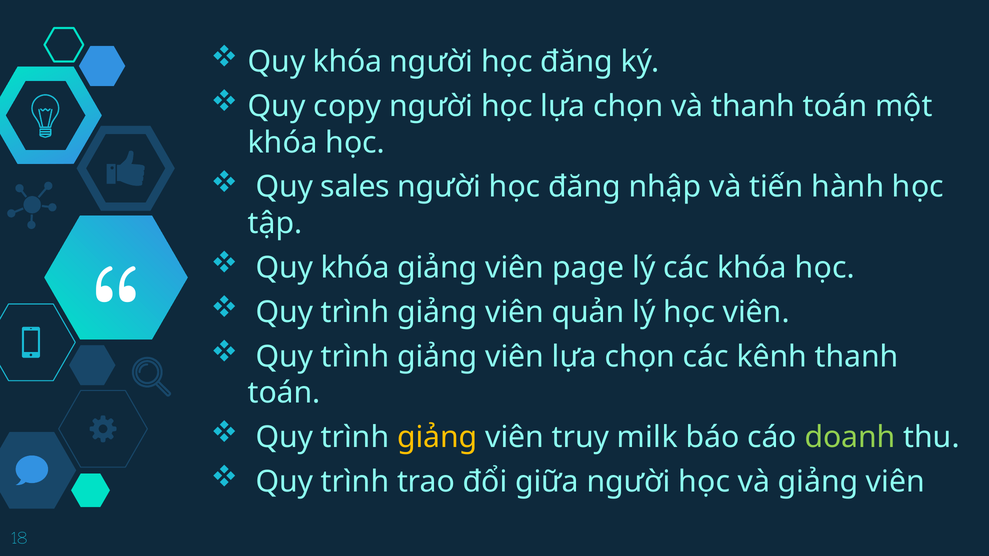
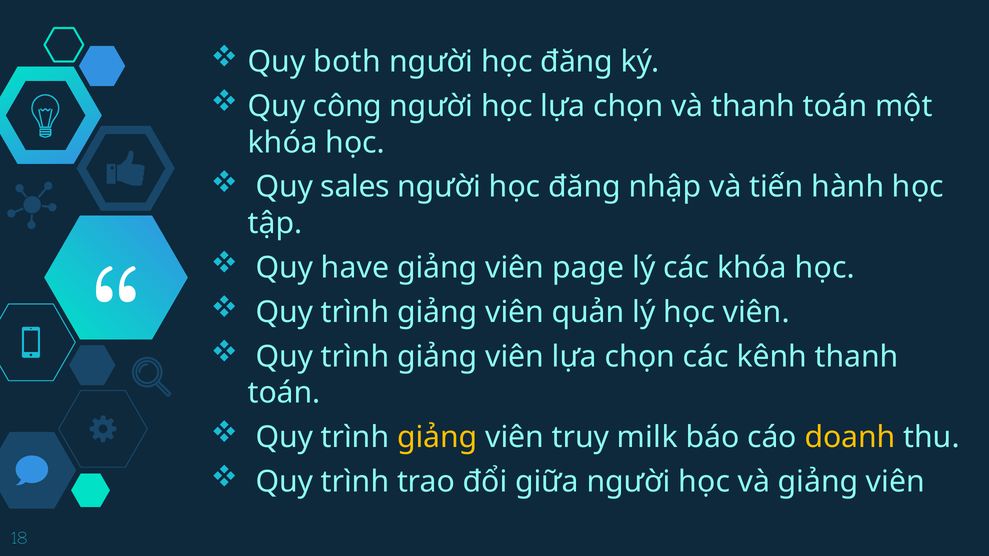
khóa: khóa -> both (347, 62)
copy: copy -> công (347, 106)
khóa: khóa -> have (355, 268)
doanh colour: light green -> yellow (850, 438)
